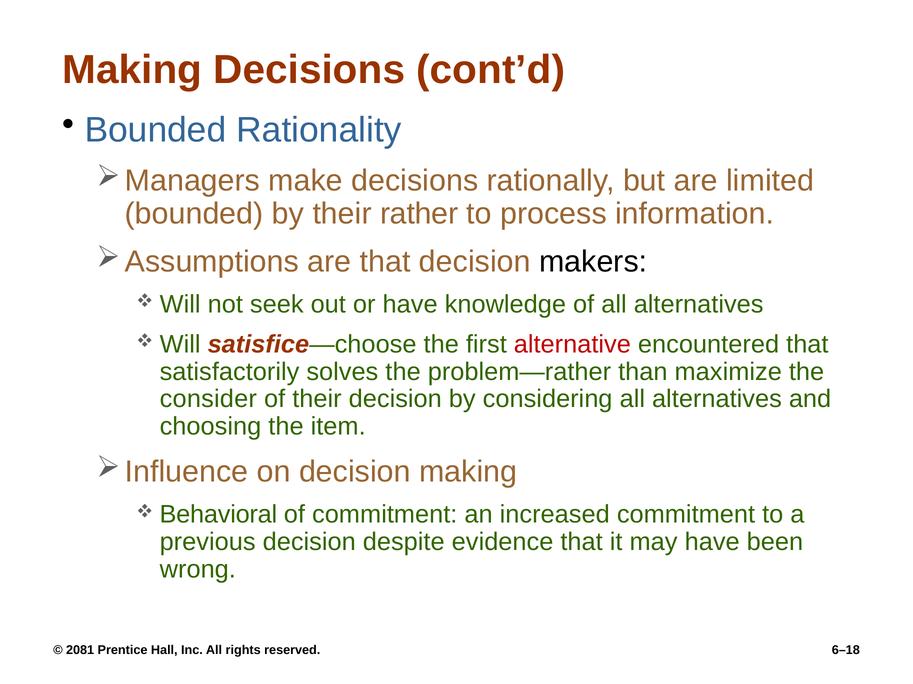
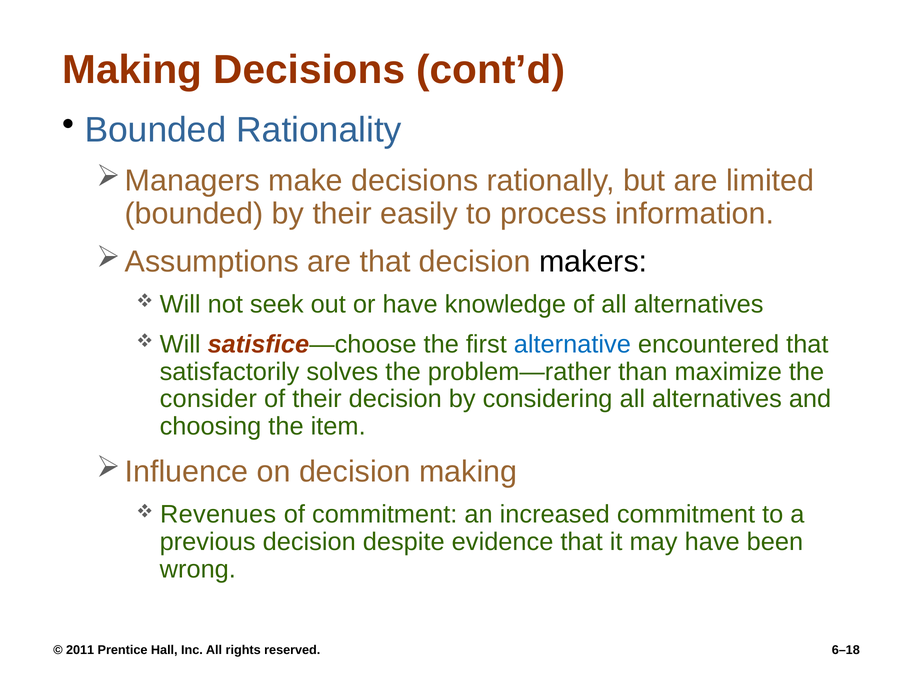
rather: rather -> easily (419, 214)
alternative colour: red -> blue (572, 345)
Behavioral: Behavioral -> Revenues (218, 515)
2081: 2081 -> 2011 (80, 651)
